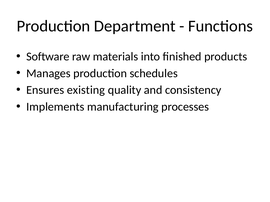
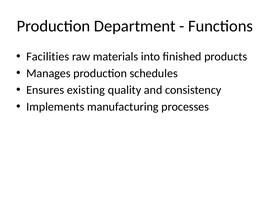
Software: Software -> Facilities (48, 57)
